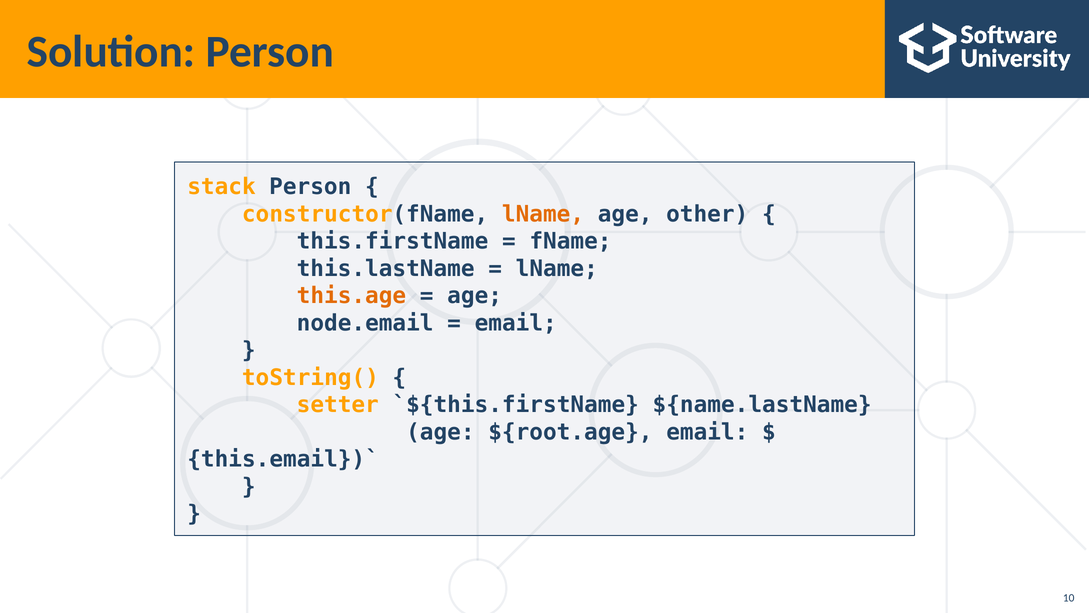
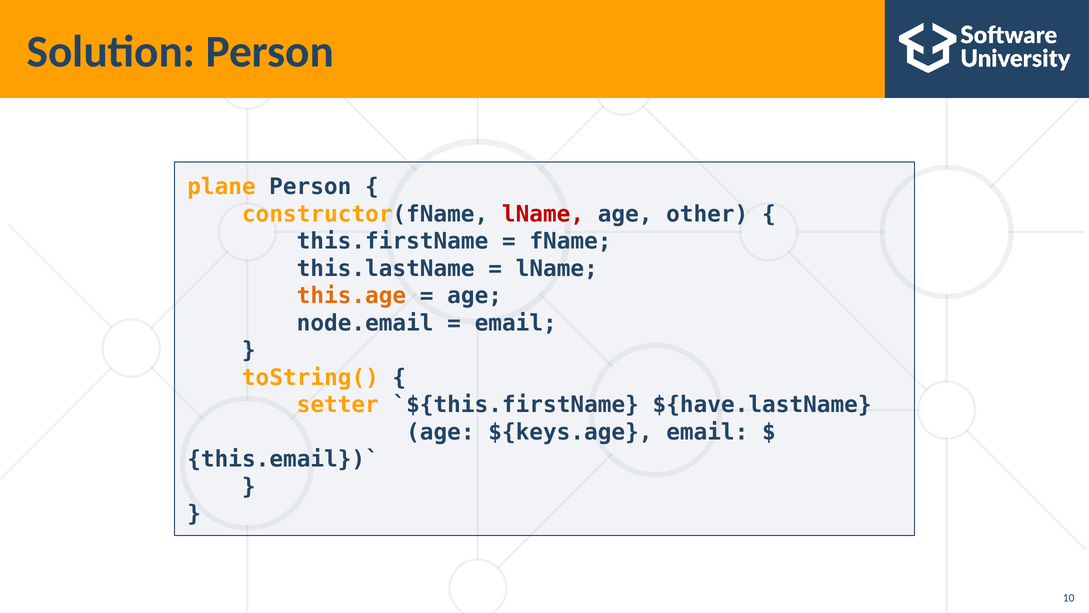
stack: stack -> plane (221, 187)
lName colour: orange -> red (543, 214)
${name.lastName: ${name.lastName -> ${have.lastName (762, 405)
${root.age: ${root.age -> ${keys.age (570, 432)
